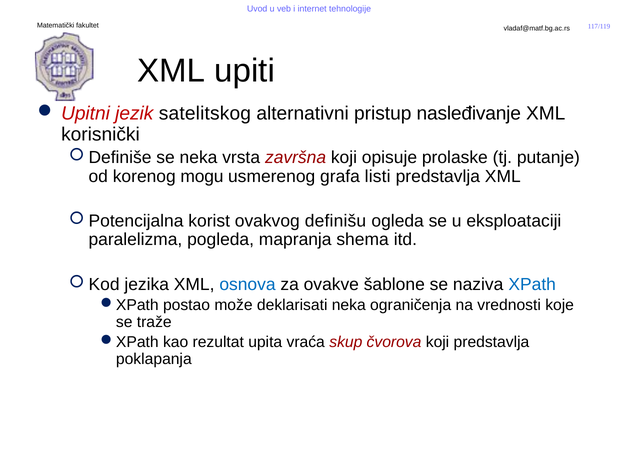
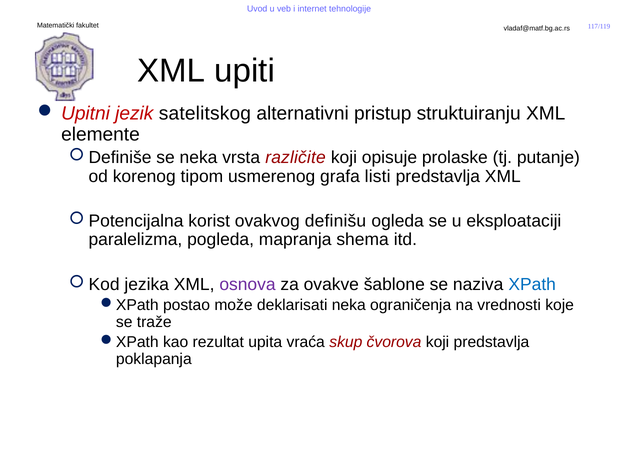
nasleđivanje: nasleđivanje -> struktuiranju (469, 114)
korisnički: korisnički -> elemente (100, 134)
završna: završna -> različite (295, 158)
mogu: mogu -> tipom (202, 176)
osnova colour: blue -> purple (247, 284)
